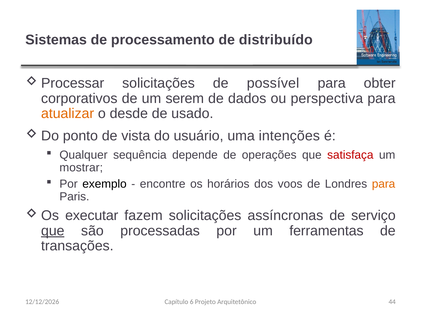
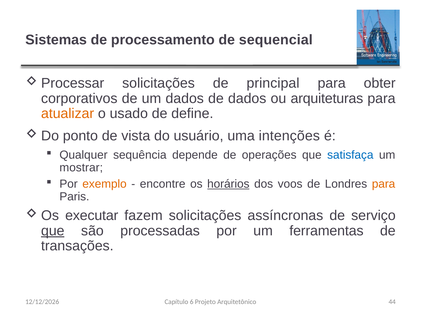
distribuído: distribuído -> sequencial (276, 40)
possível: possível -> principal (273, 83)
um serem: serem -> dados (185, 98)
perspectiva: perspectiva -> arquiteturas (327, 98)
desde: desde -> usado (129, 114)
usado: usado -> define (192, 114)
satisfaça colour: red -> blue (350, 155)
exemplo colour: black -> orange (105, 184)
horários underline: none -> present (228, 184)
